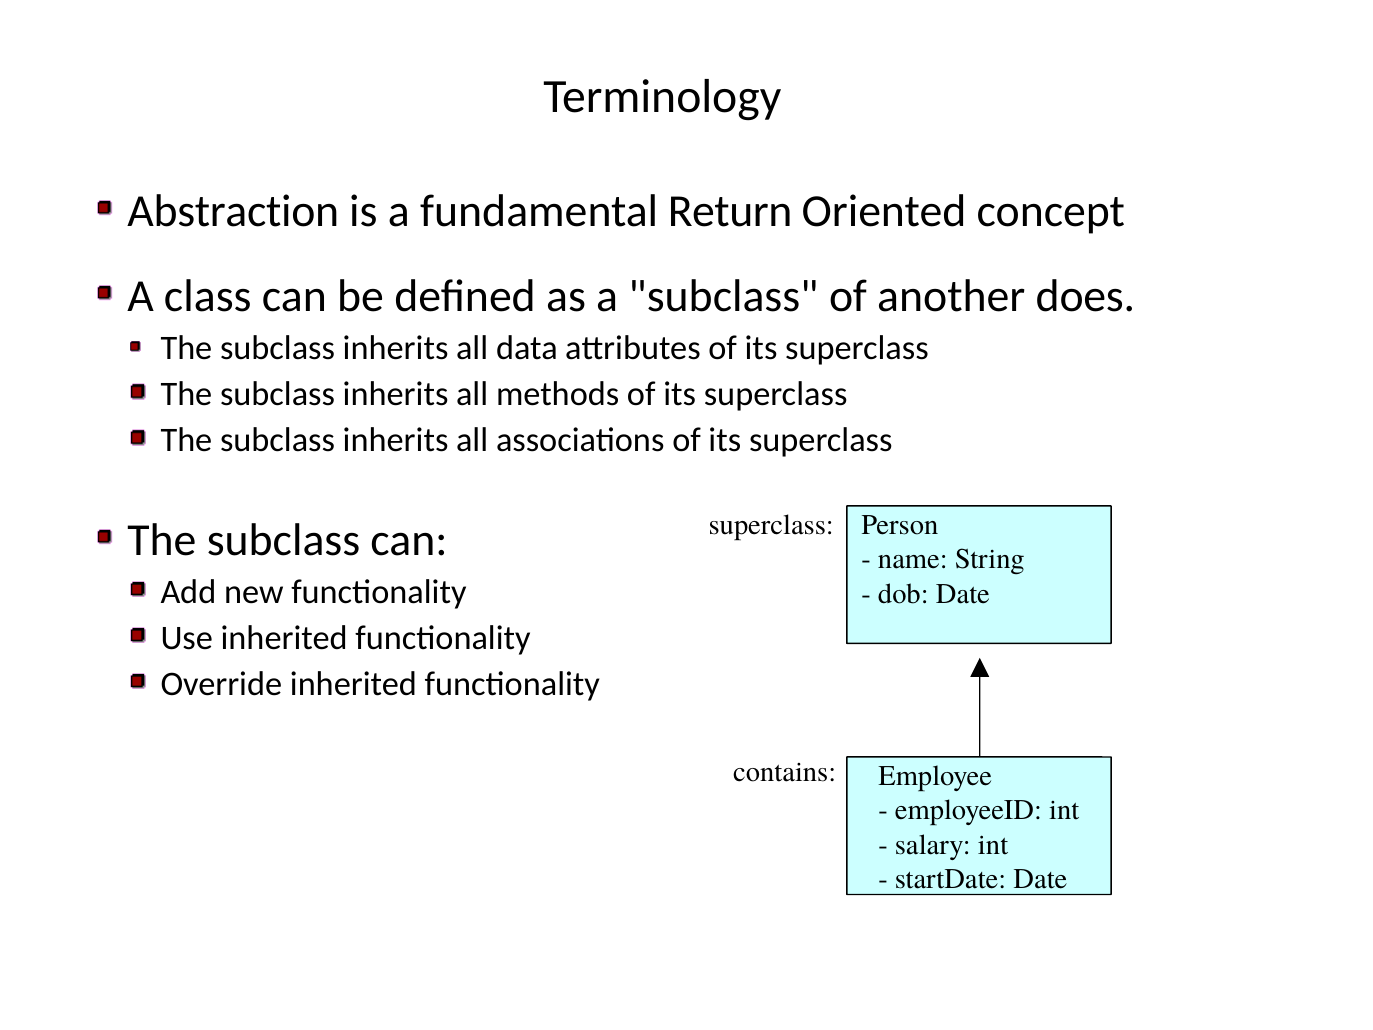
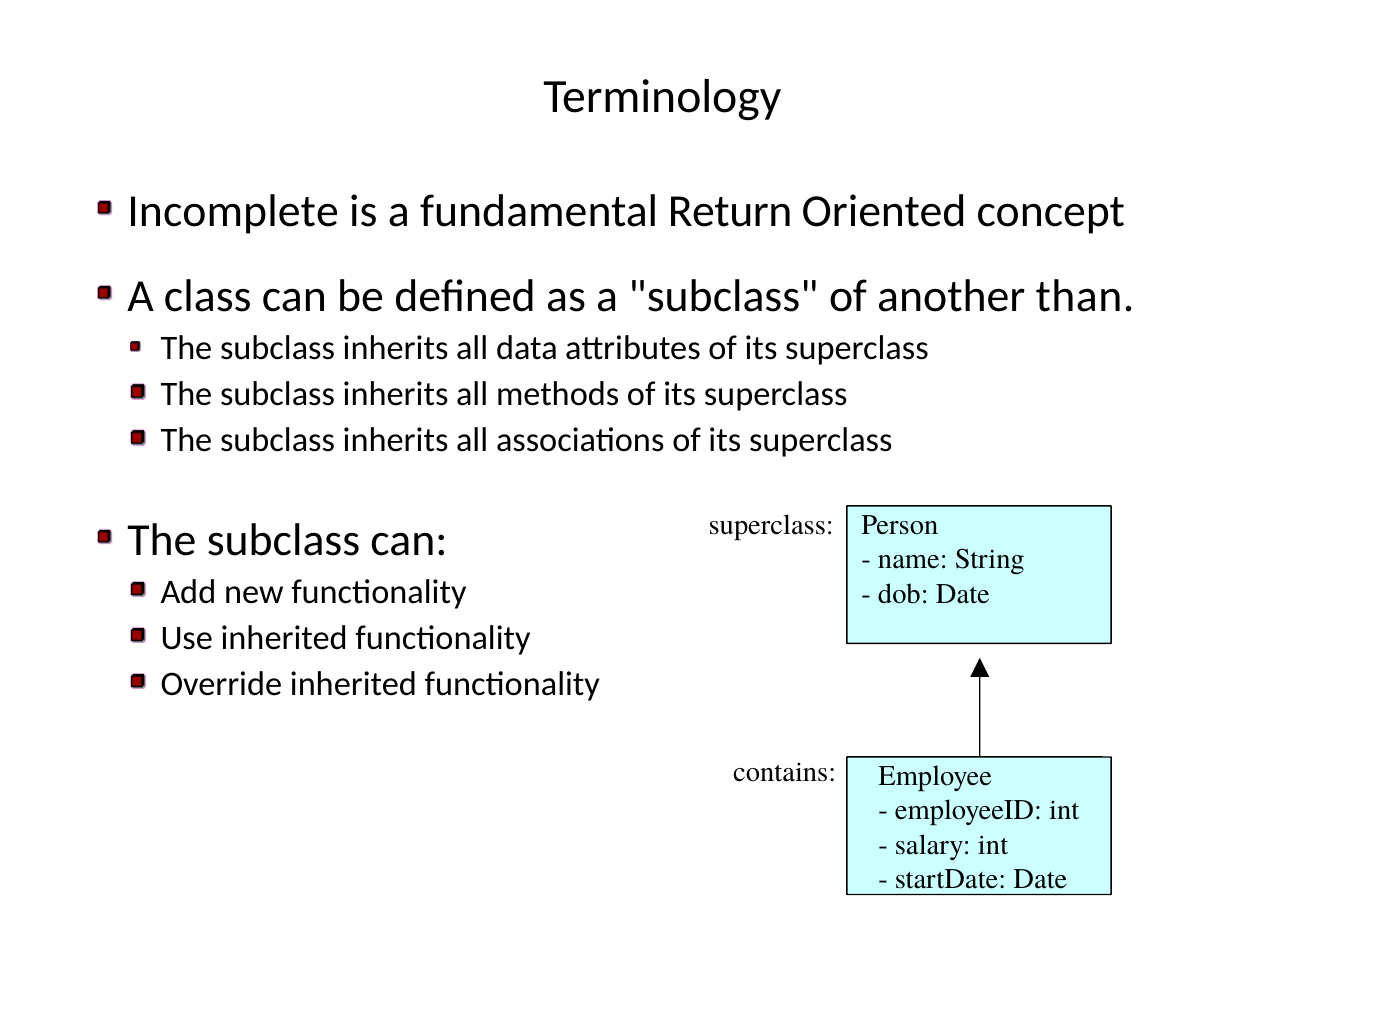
Abstraction: Abstraction -> Incomplete (233, 211)
does: does -> than (1085, 296)
